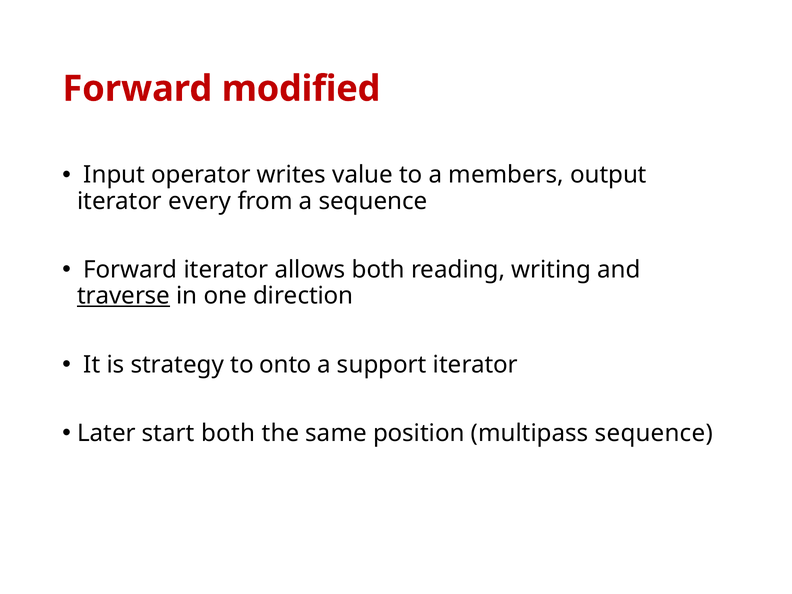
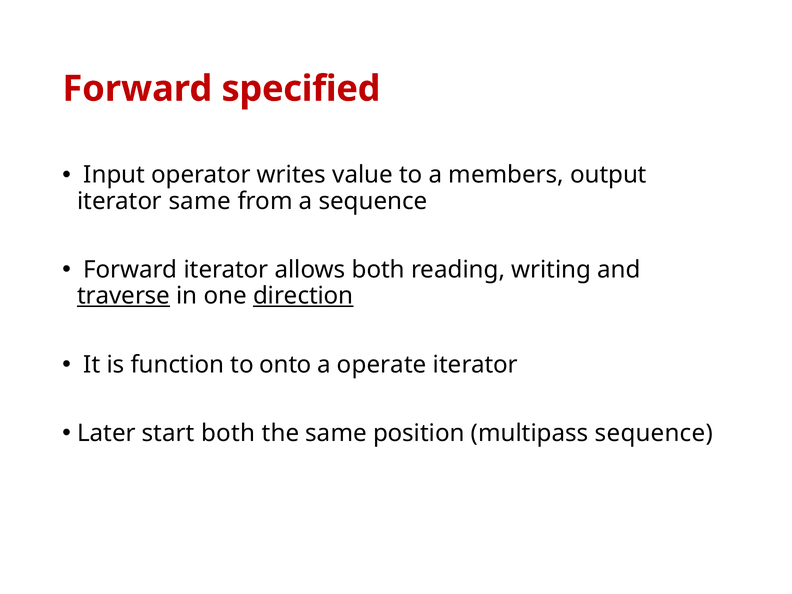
modified: modified -> specified (301, 89)
iterator every: every -> same (200, 201)
direction underline: none -> present (303, 296)
strategy: strategy -> function (177, 365)
support: support -> operate (382, 365)
